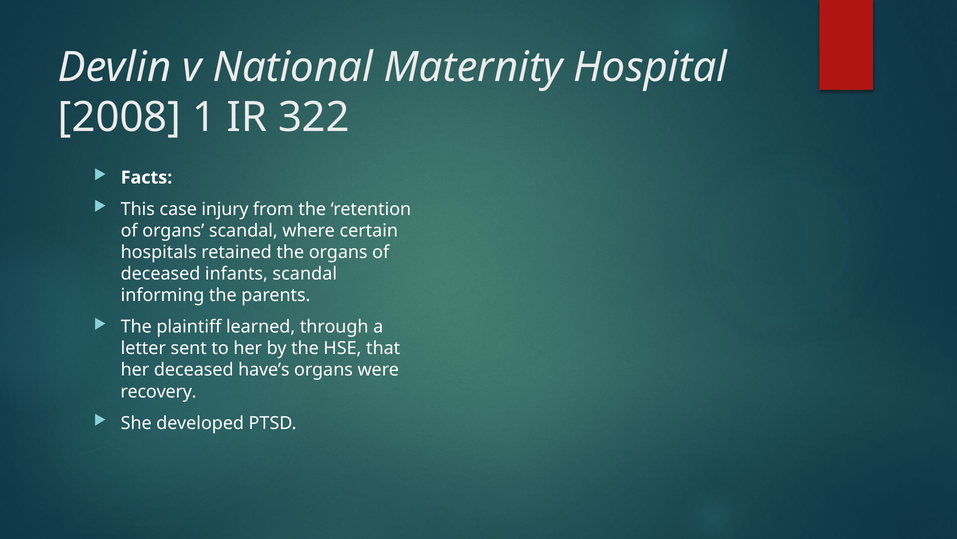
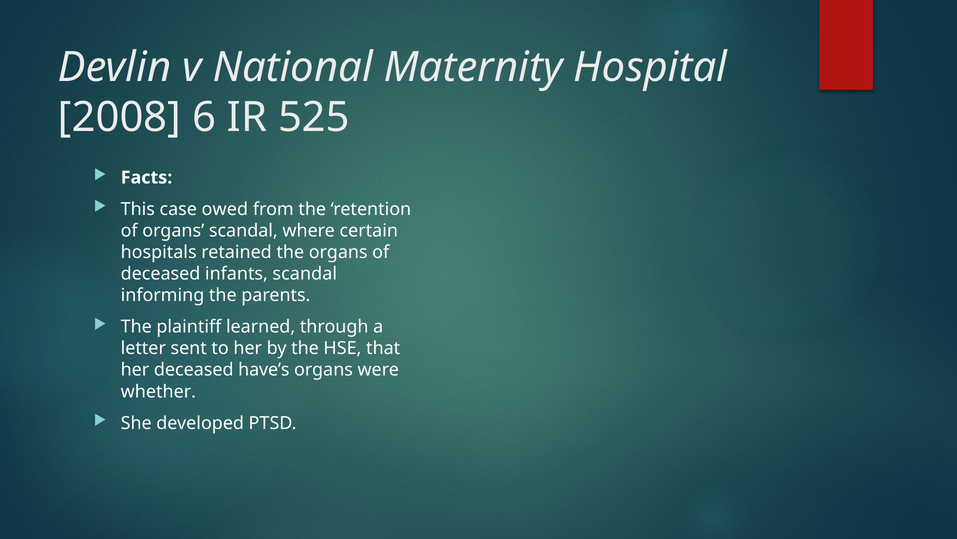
1: 1 -> 6 (204, 117)
322: 322 -> 525 (314, 117)
injury: injury -> owed (225, 209)
recovery: recovery -> whether (158, 391)
